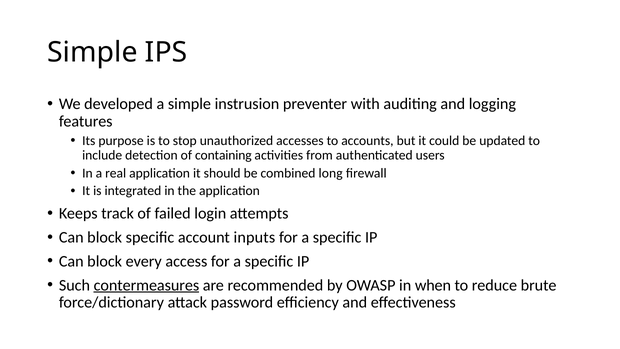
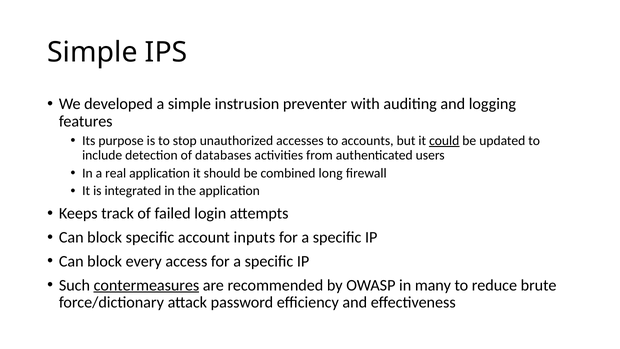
could underline: none -> present (444, 140)
containing: containing -> databases (223, 155)
when: when -> many (433, 285)
